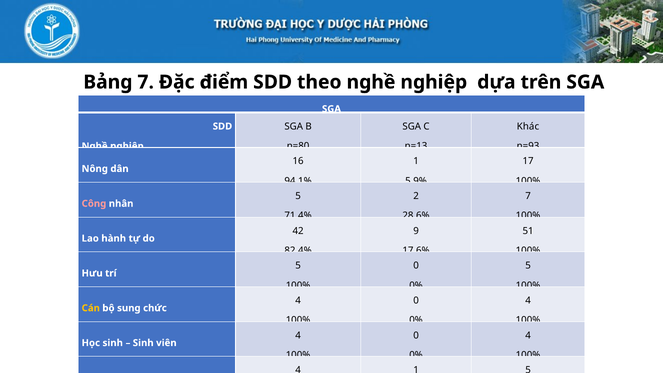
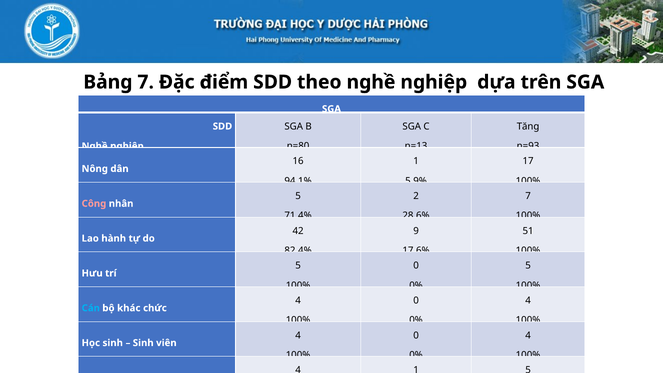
Khác: Khác -> Tăng (528, 126)
Cán colour: yellow -> light blue (91, 308)
sung: sung -> khác (129, 308)
